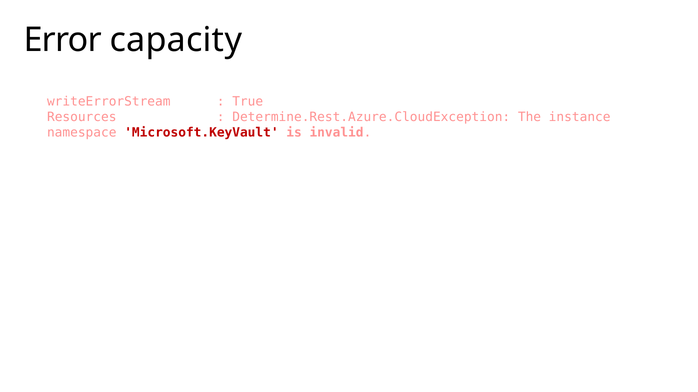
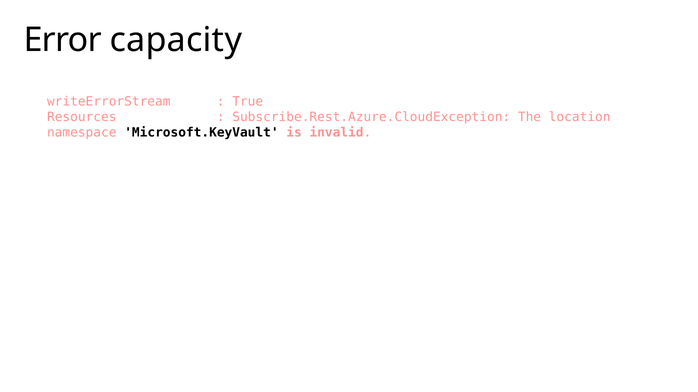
Determine.Rest.Azure.CloudException: Determine.Rest.Azure.CloudException -> Subscribe.Rest.Azure.CloudException (371, 117)
instance: instance -> location (580, 117)
Microsoft.KeyVault colour: red -> black (201, 133)
